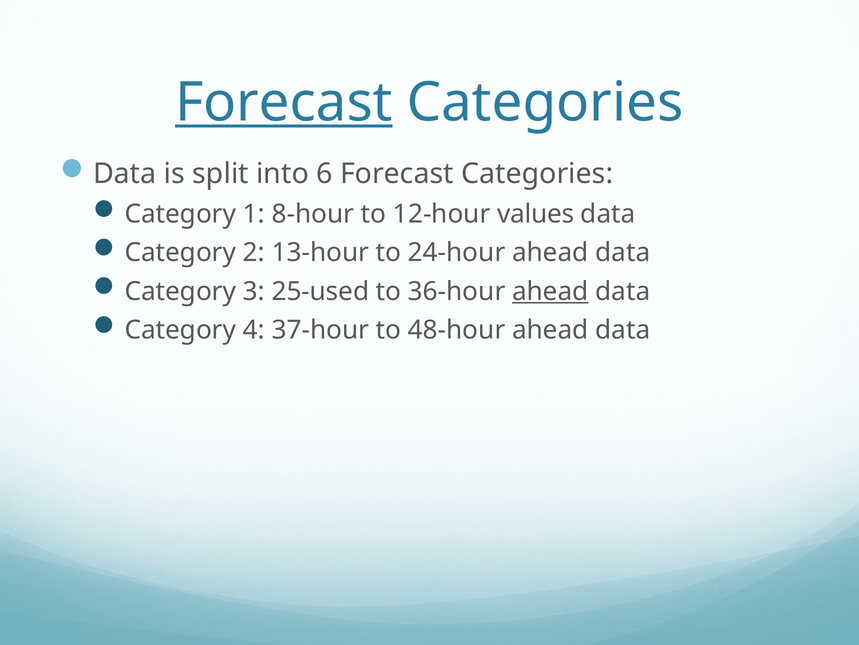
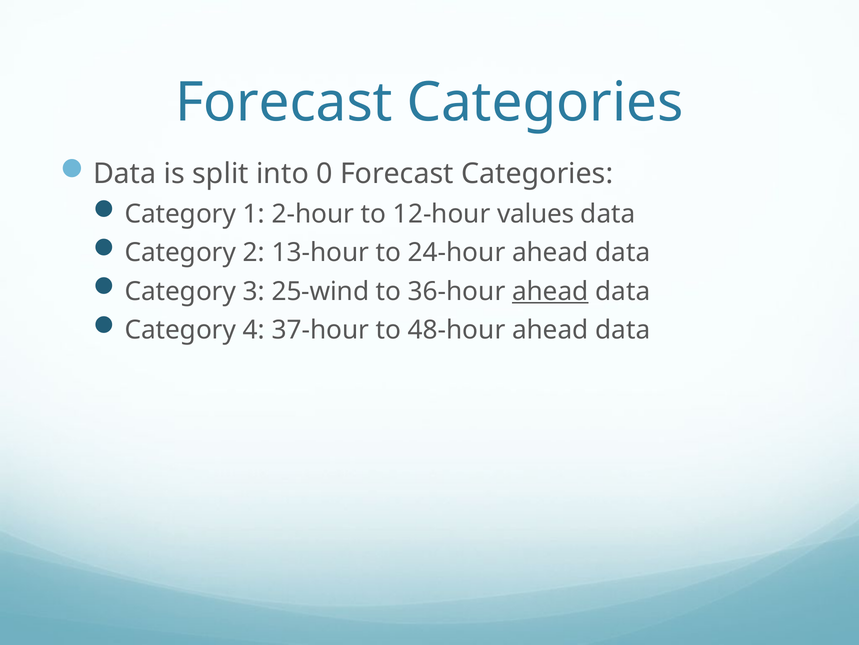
Forecast underline: present -> none (284, 102)
6: 6 -> 0 (325, 174)
8-hour: 8-hour -> 2-hour (313, 214)
25-used: 25-used -> 25-wind (320, 291)
